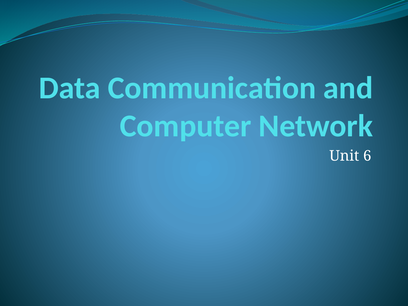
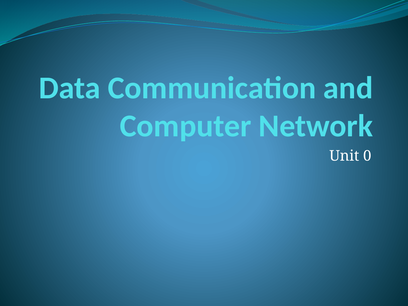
6: 6 -> 0 (367, 156)
